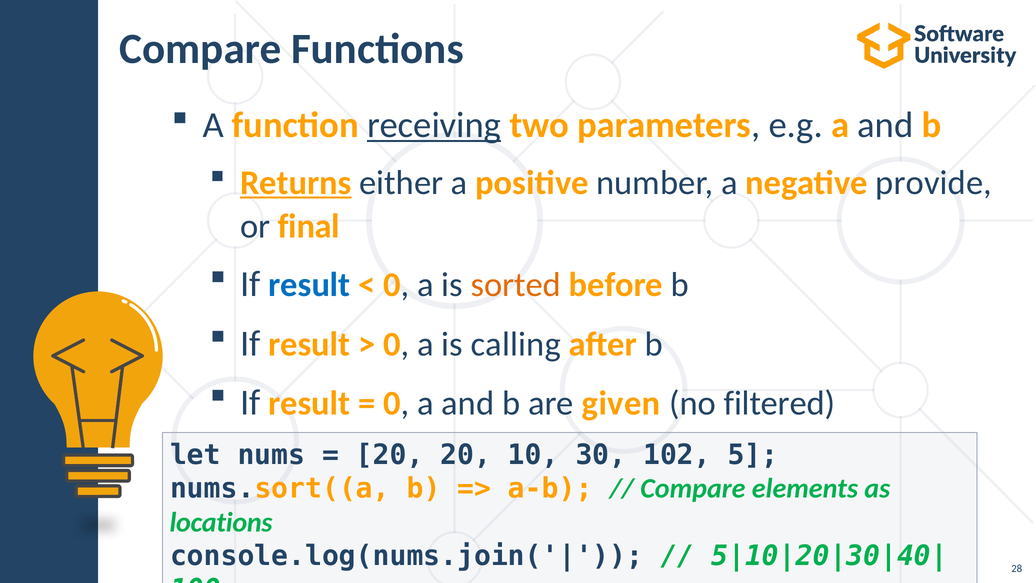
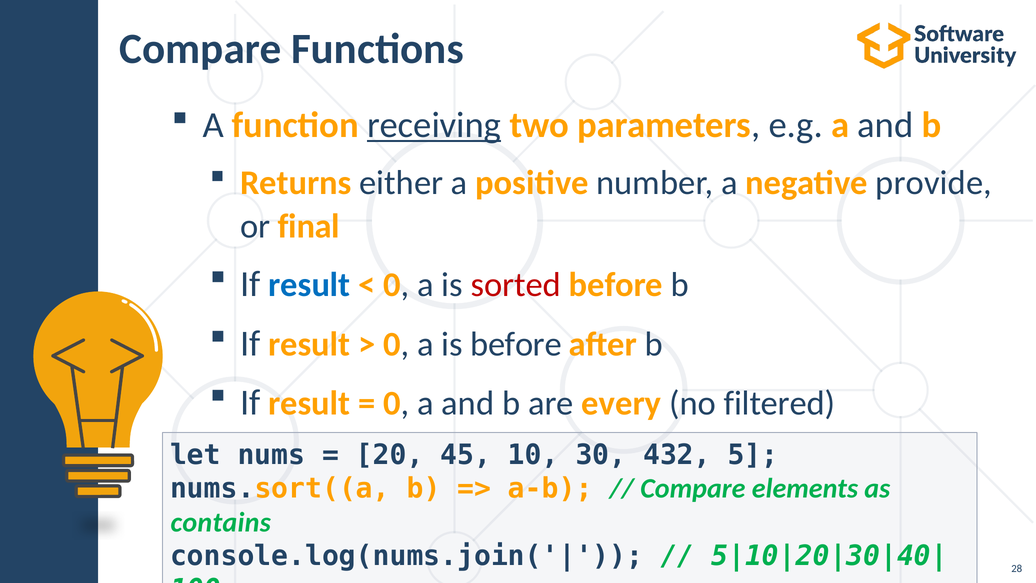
Returns underline: present -> none (296, 183)
sorted colour: orange -> red (516, 285)
is calling: calling -> before (516, 344)
given: given -> every (621, 403)
20 20: 20 -> 45 (466, 455)
102: 102 -> 432 (677, 455)
locations: locations -> contains (221, 522)
